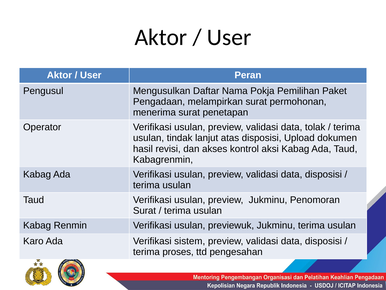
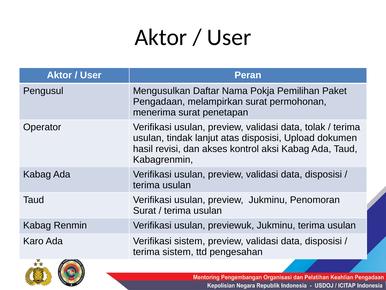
terima proses: proses -> sistem (178, 252)
